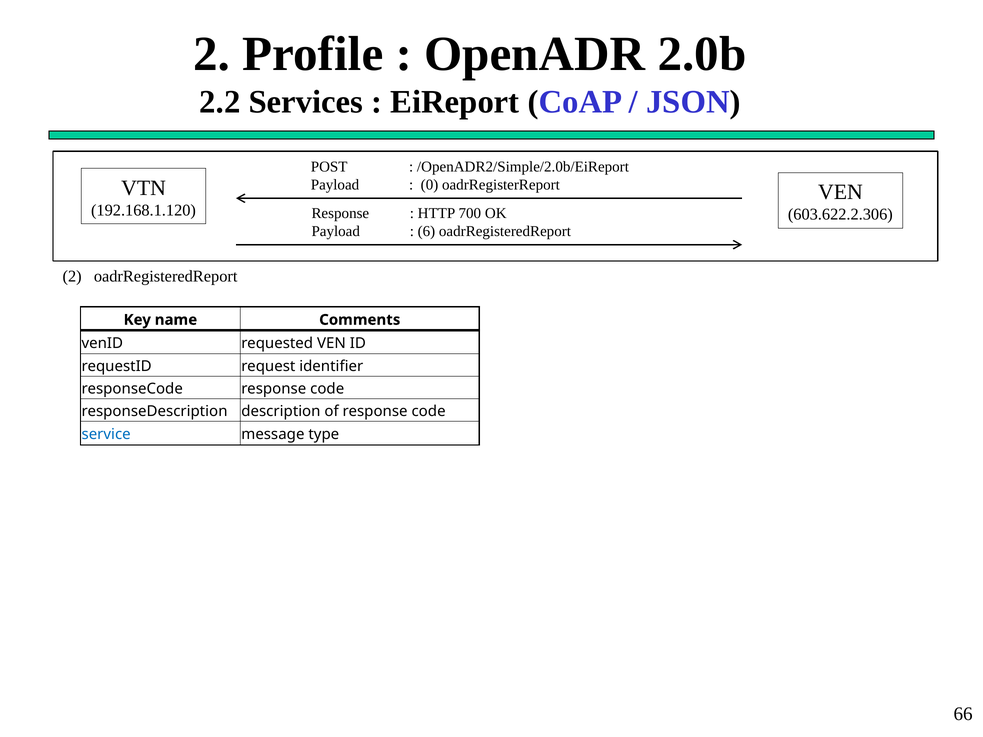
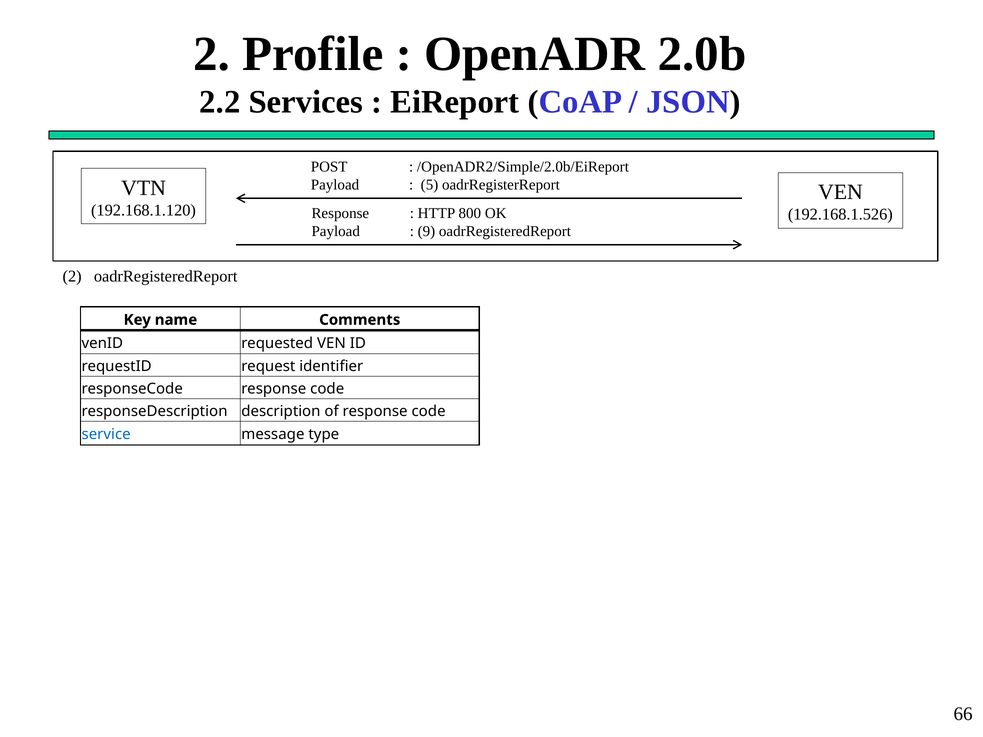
0: 0 -> 5 (430, 185)
700: 700 -> 800 (470, 213)
603.622.2.306: 603.622.2.306 -> 192.168.1.526 (840, 215)
6: 6 -> 9 (426, 231)
